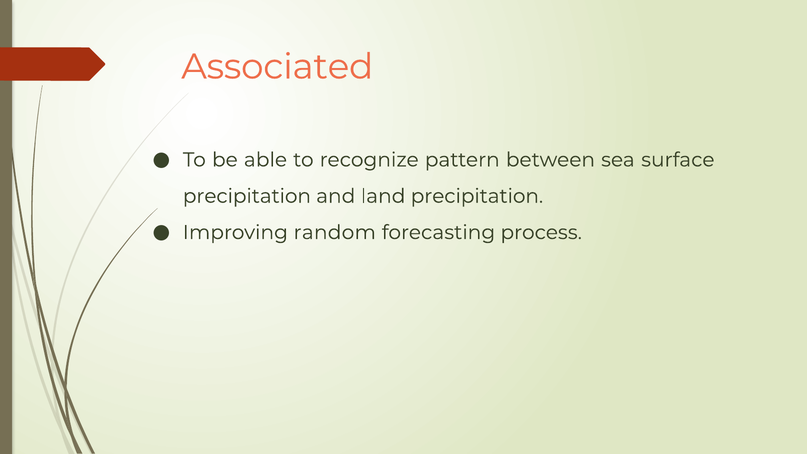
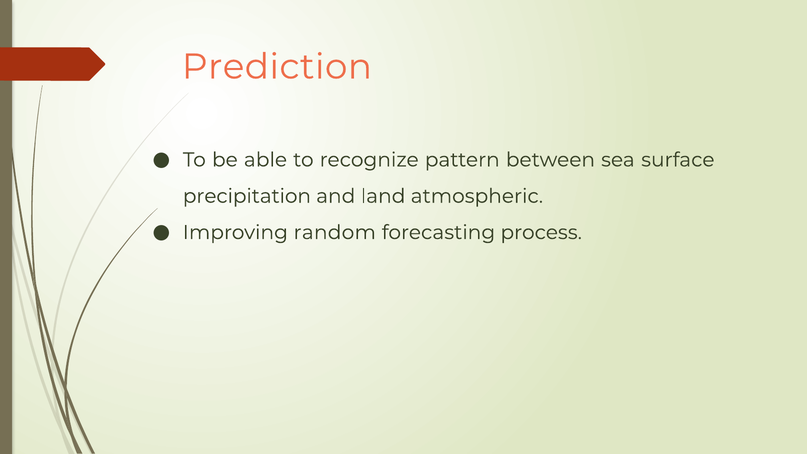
Associated: Associated -> Prediction (277, 67)
land precipitation: precipitation -> atmospheric (477, 196)
